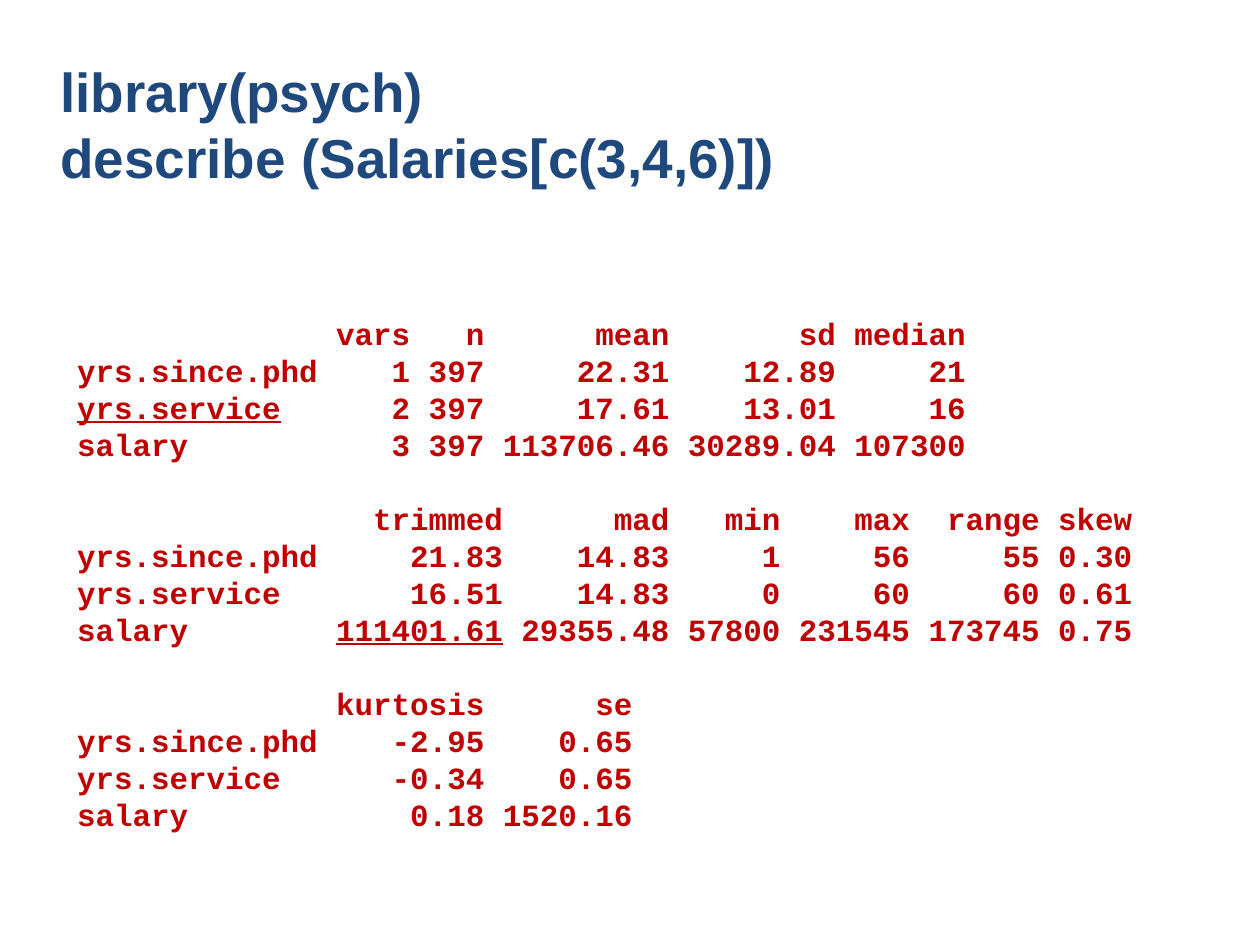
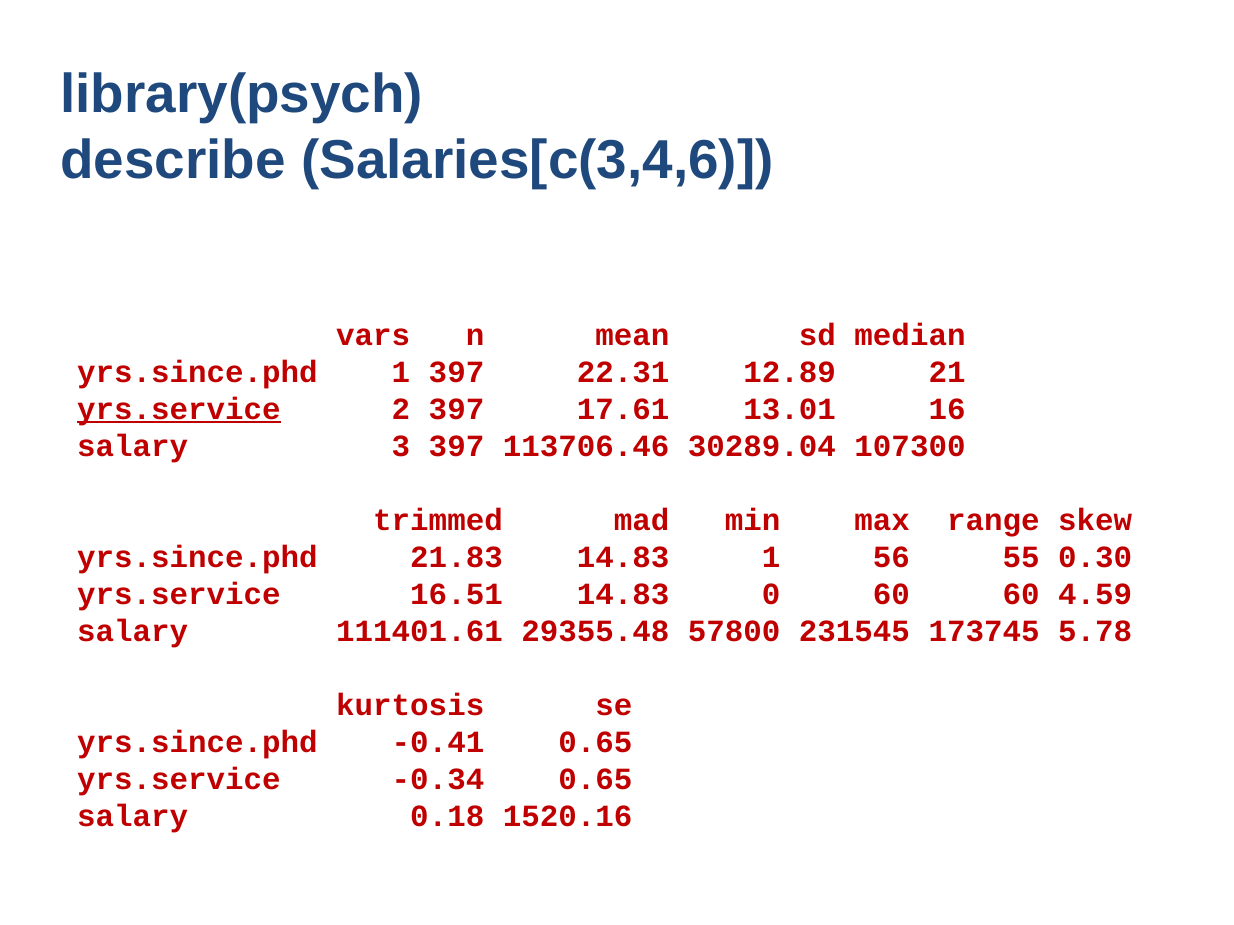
0.61: 0.61 -> 4.59 (1095, 594)
111401.61 underline: present -> none (419, 631)
0.75: 0.75 -> 5.78 (1095, 631)
-2.95: -2.95 -> -0.41 (438, 742)
